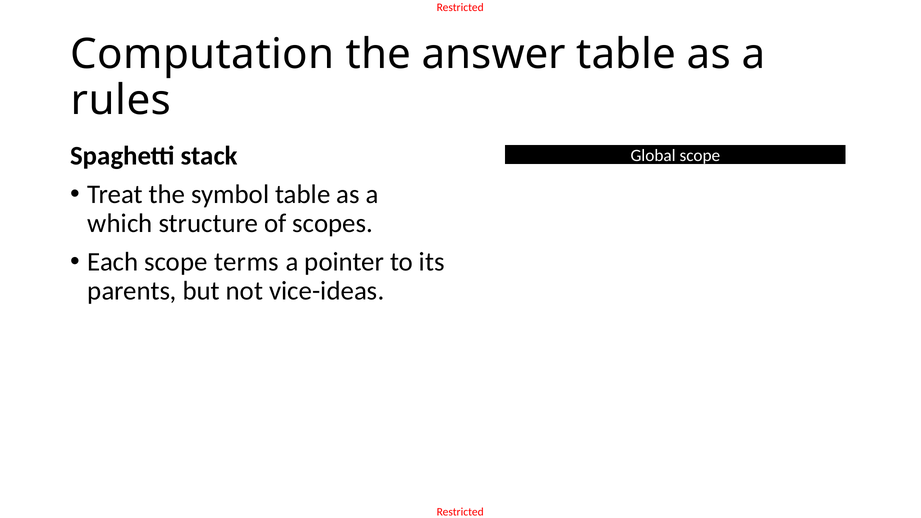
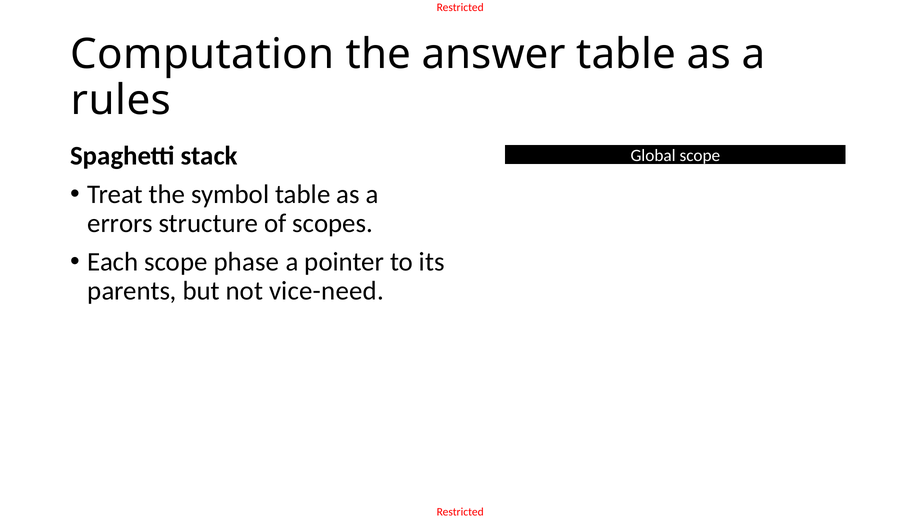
which: which -> errors (120, 223)
terms: terms -> phase (246, 262)
vice-ideas: vice-ideas -> vice-need (327, 291)
